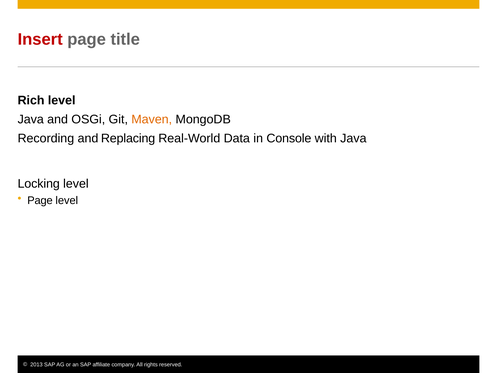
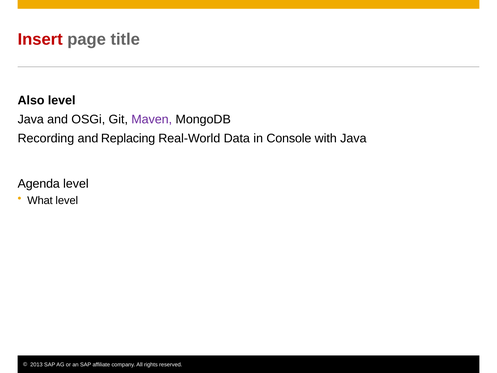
Rich: Rich -> Also (31, 100)
Maven colour: orange -> purple (152, 119)
Locking: Locking -> Agenda (39, 183)
Page: Page -> What (40, 200)
